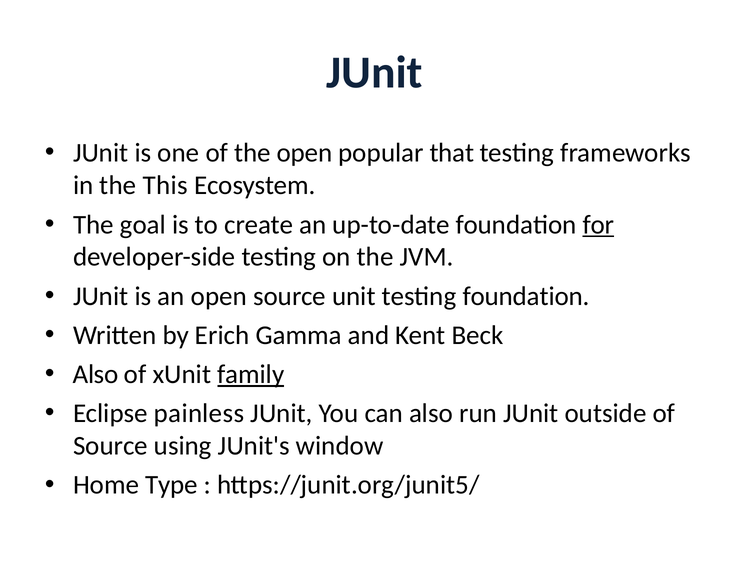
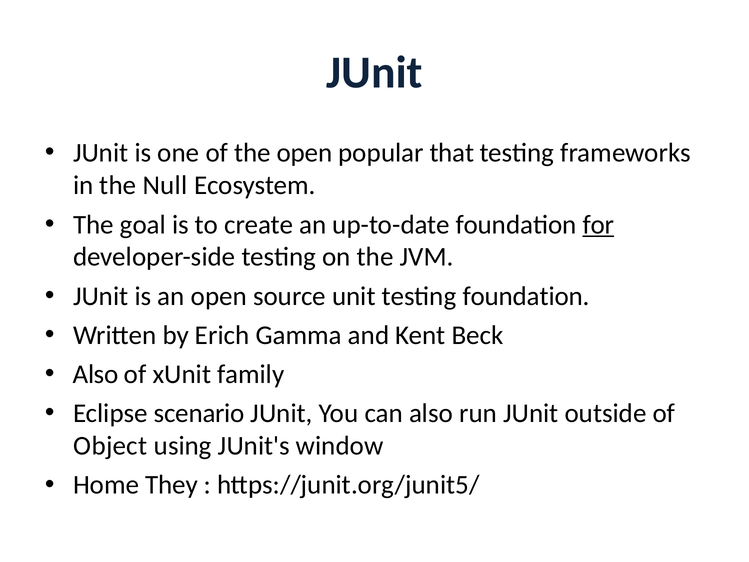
This: This -> Null (165, 185)
family underline: present -> none (251, 374)
painless: painless -> scenario (199, 413)
Source: Source -> Object (110, 446)
Type: Type -> They (172, 485)
